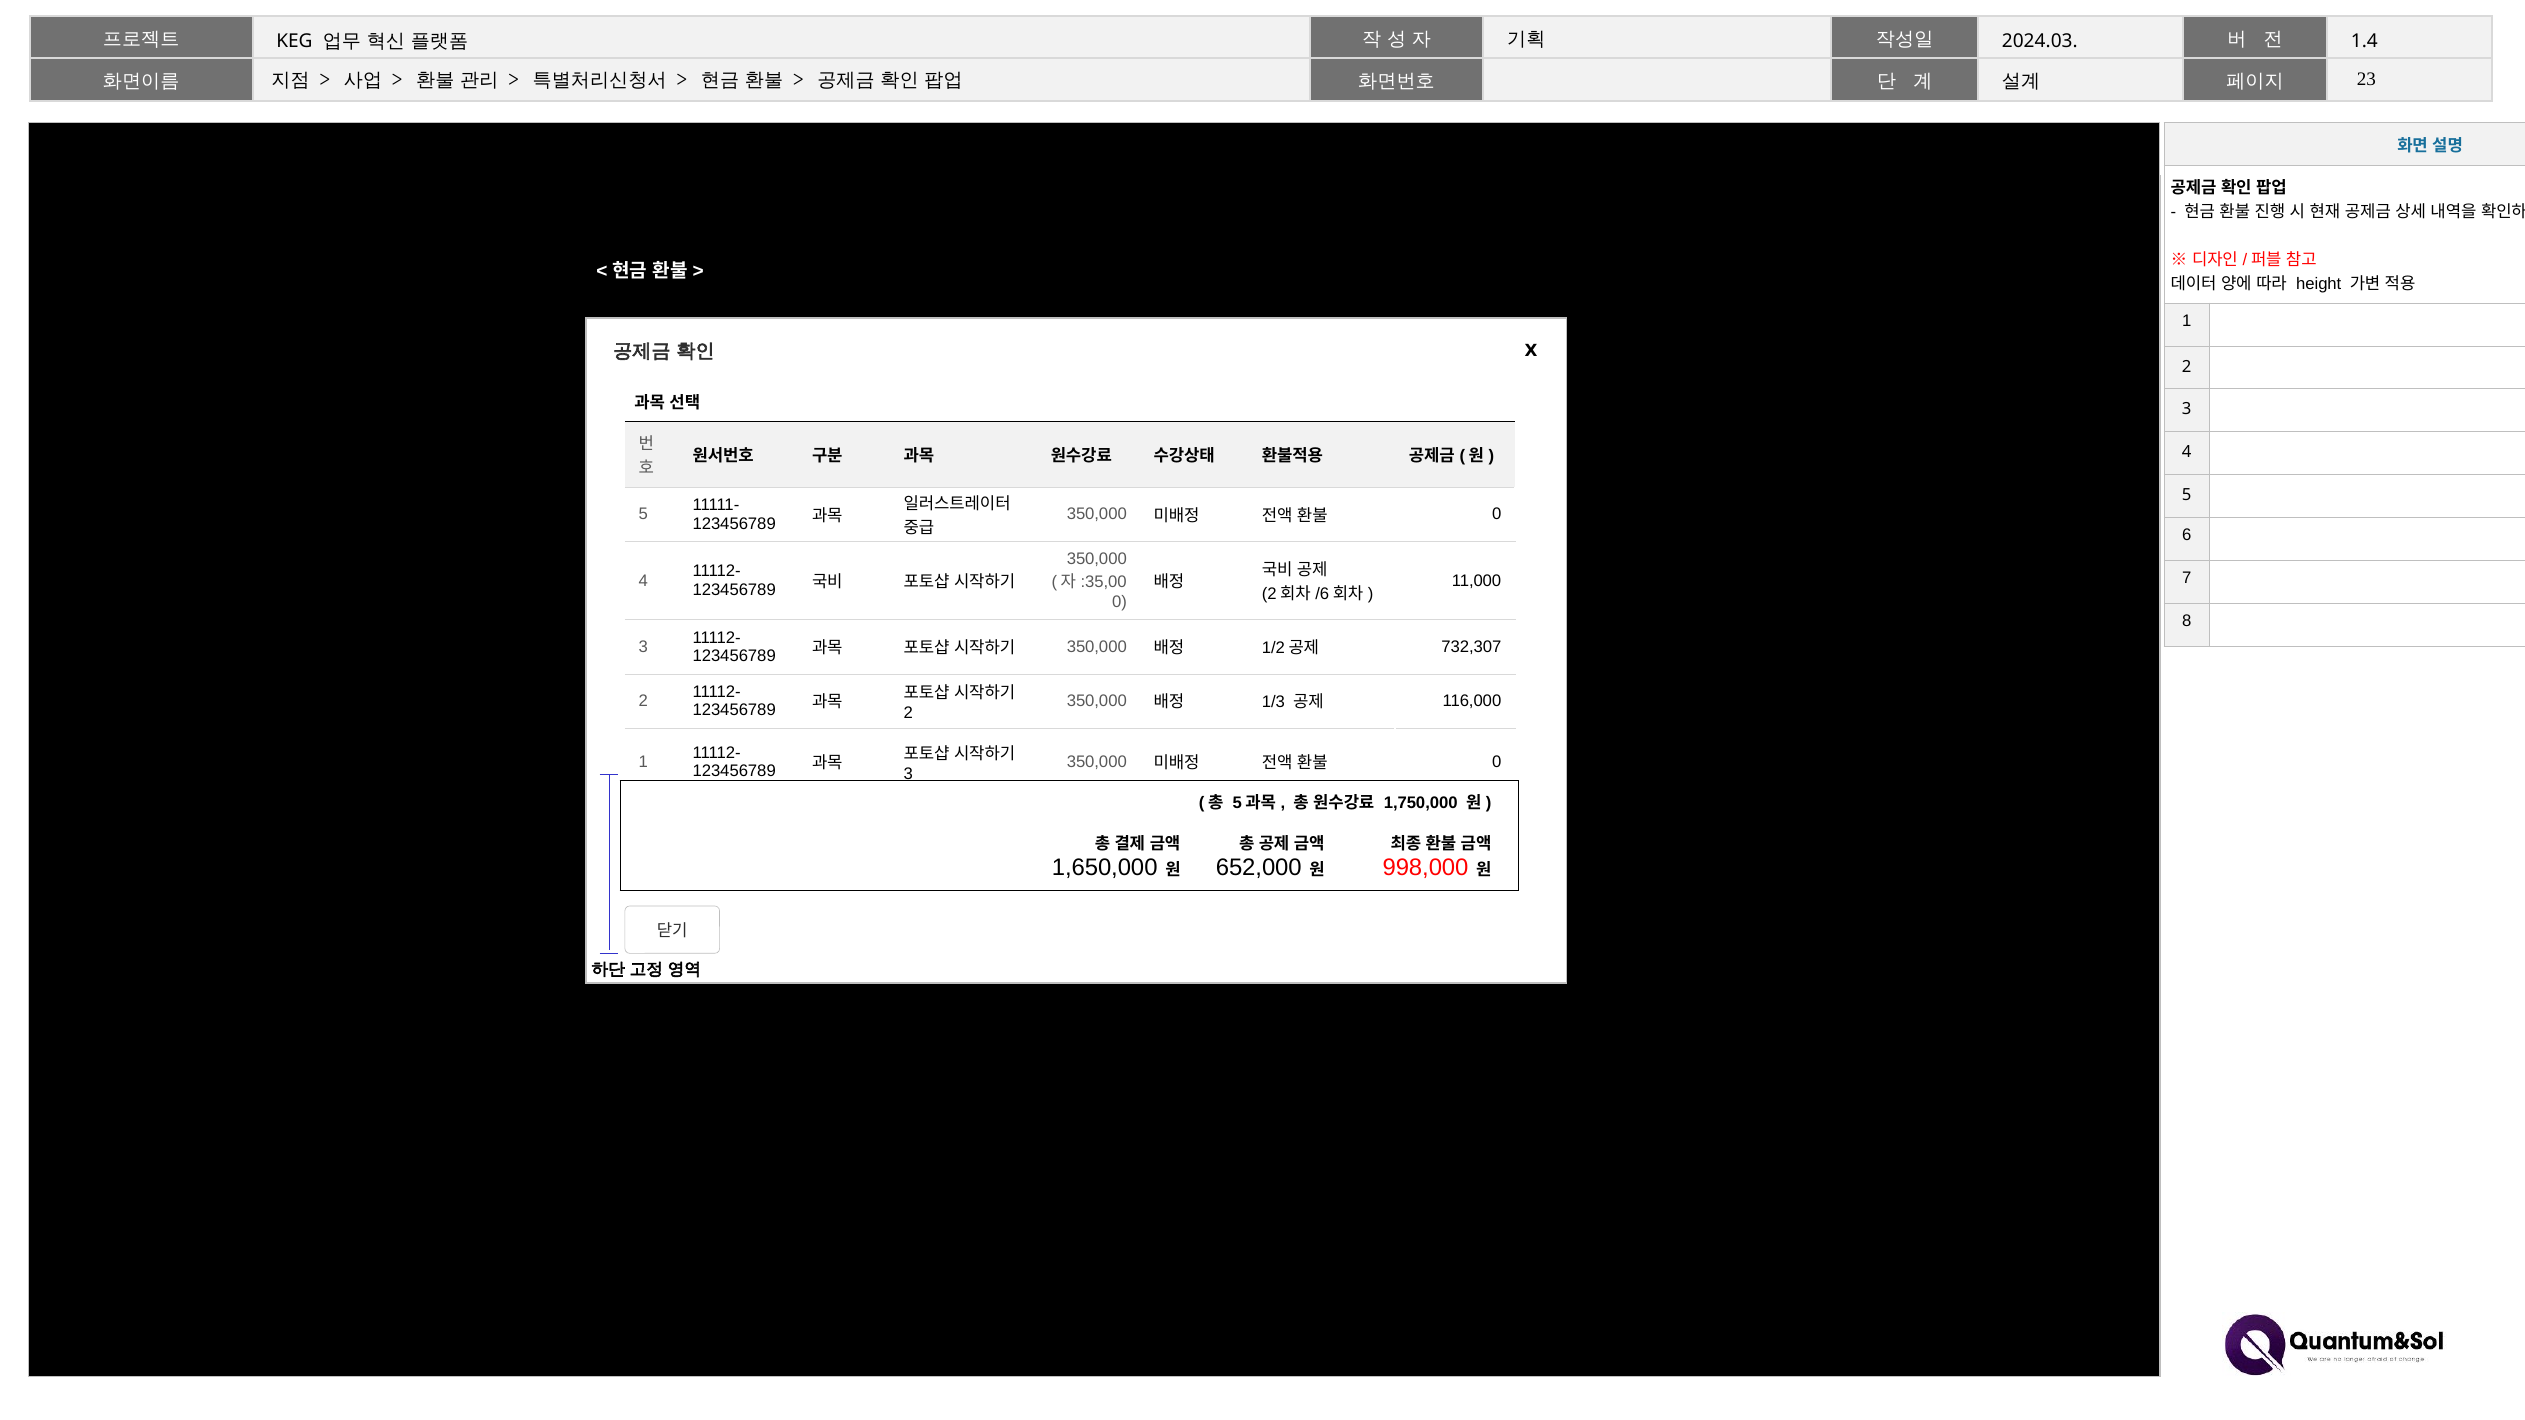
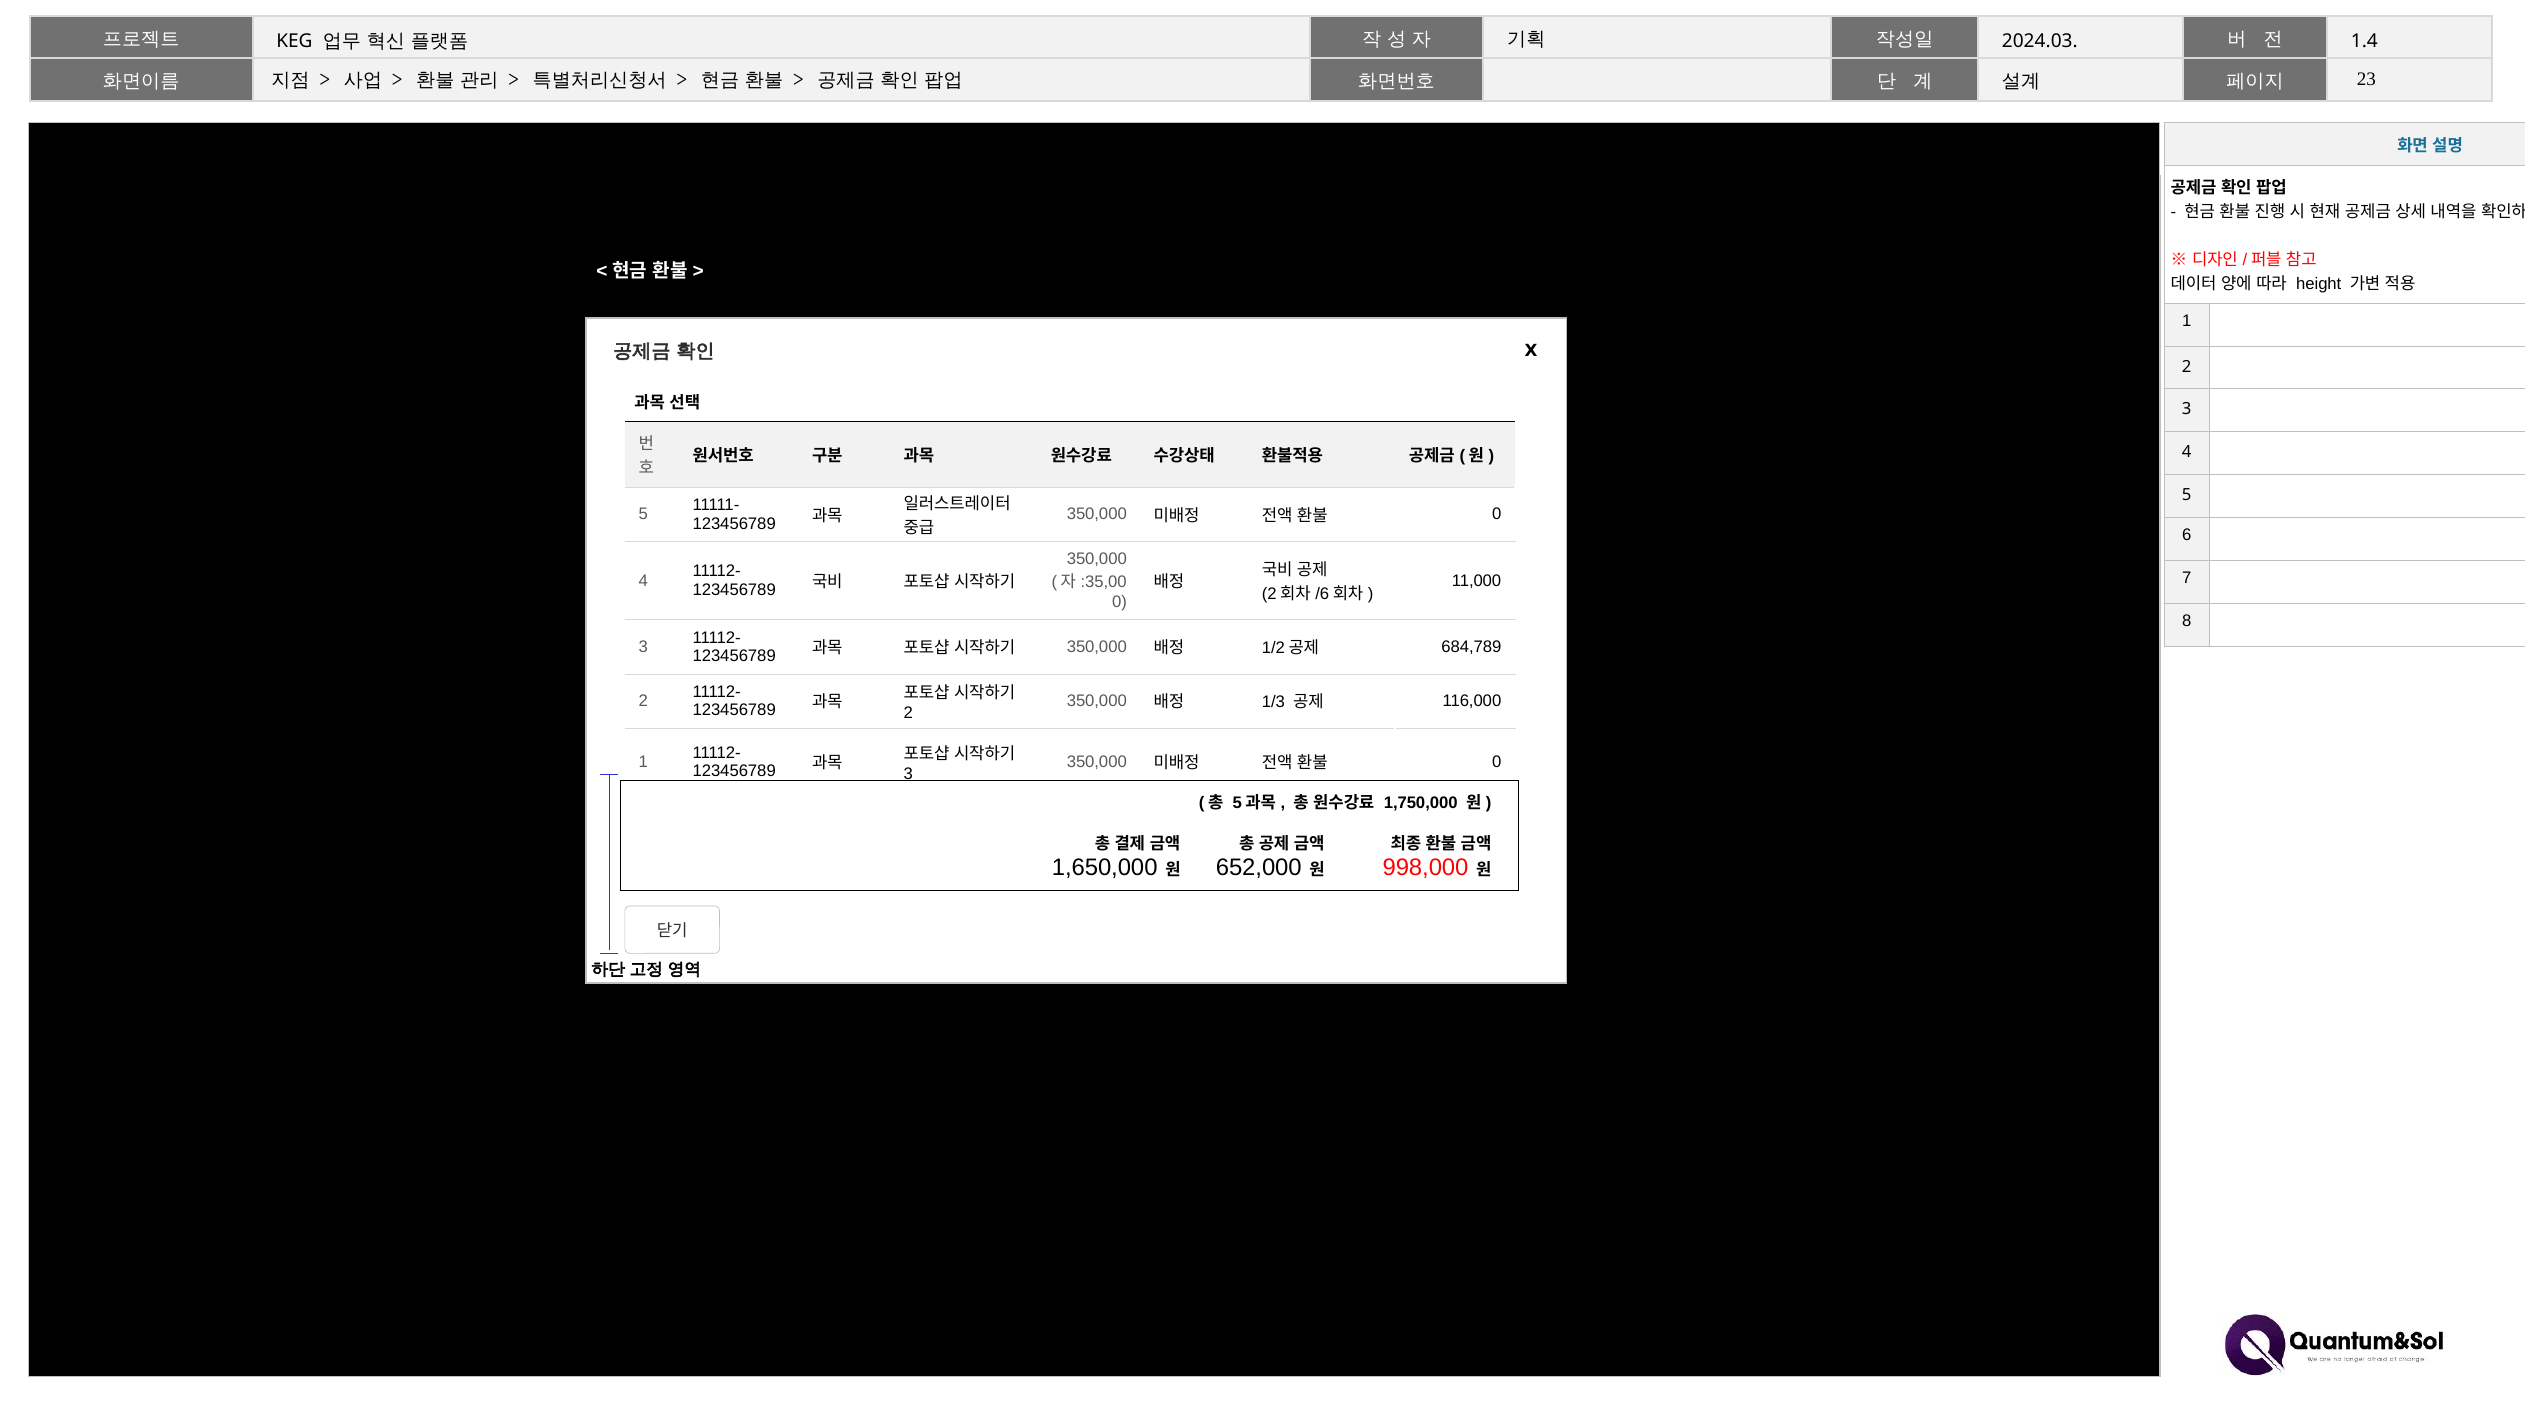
732,307: 732,307 -> 684,789 (1471, 647)
